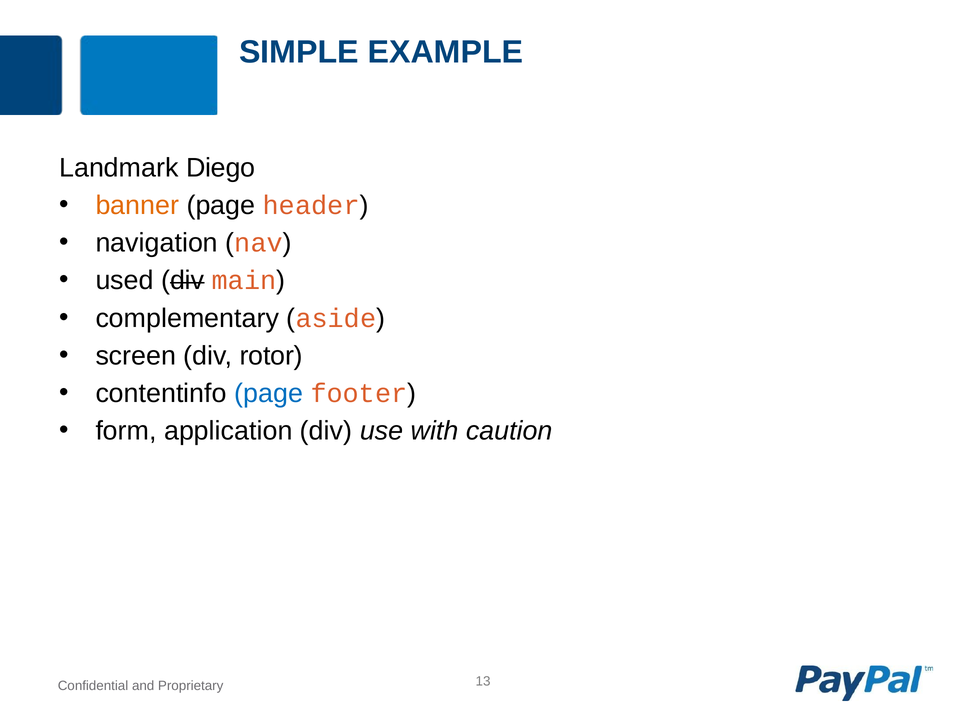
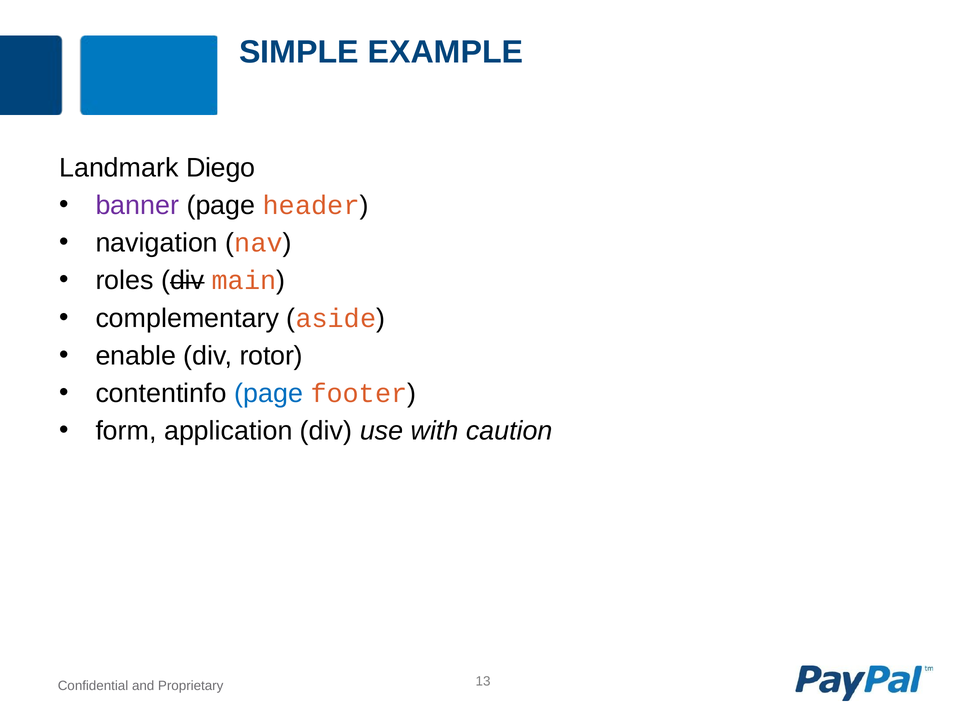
banner colour: orange -> purple (137, 206)
used: used -> roles (125, 281)
screen: screen -> enable (136, 356)
